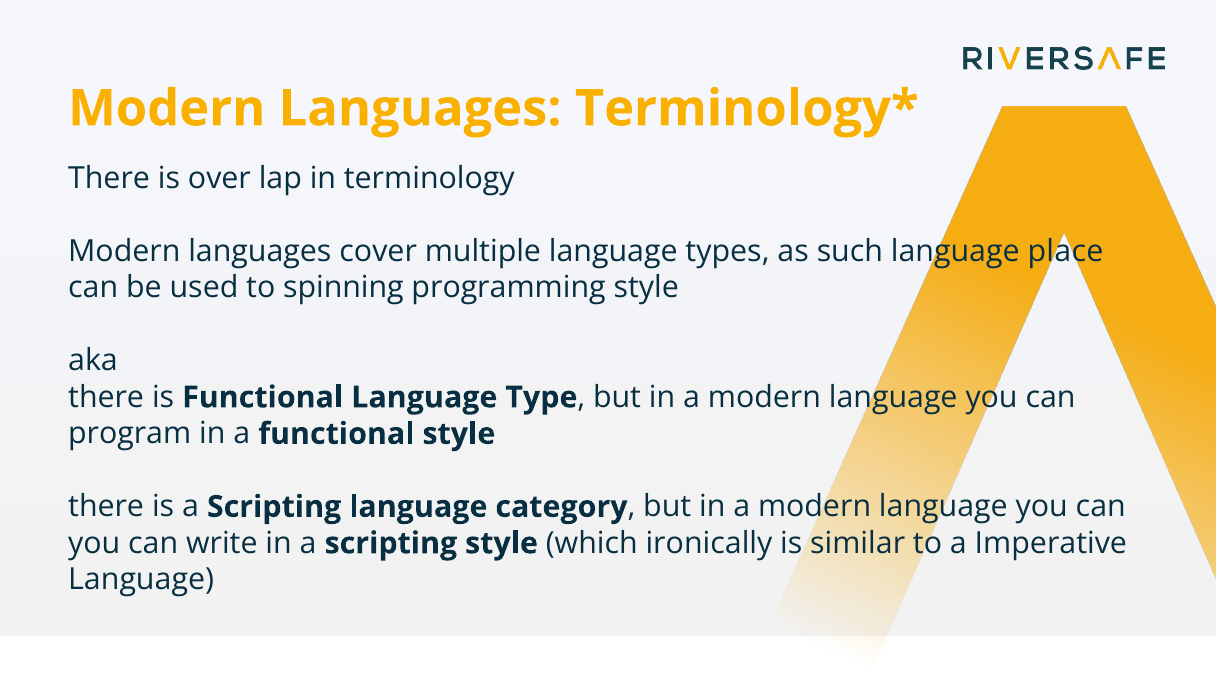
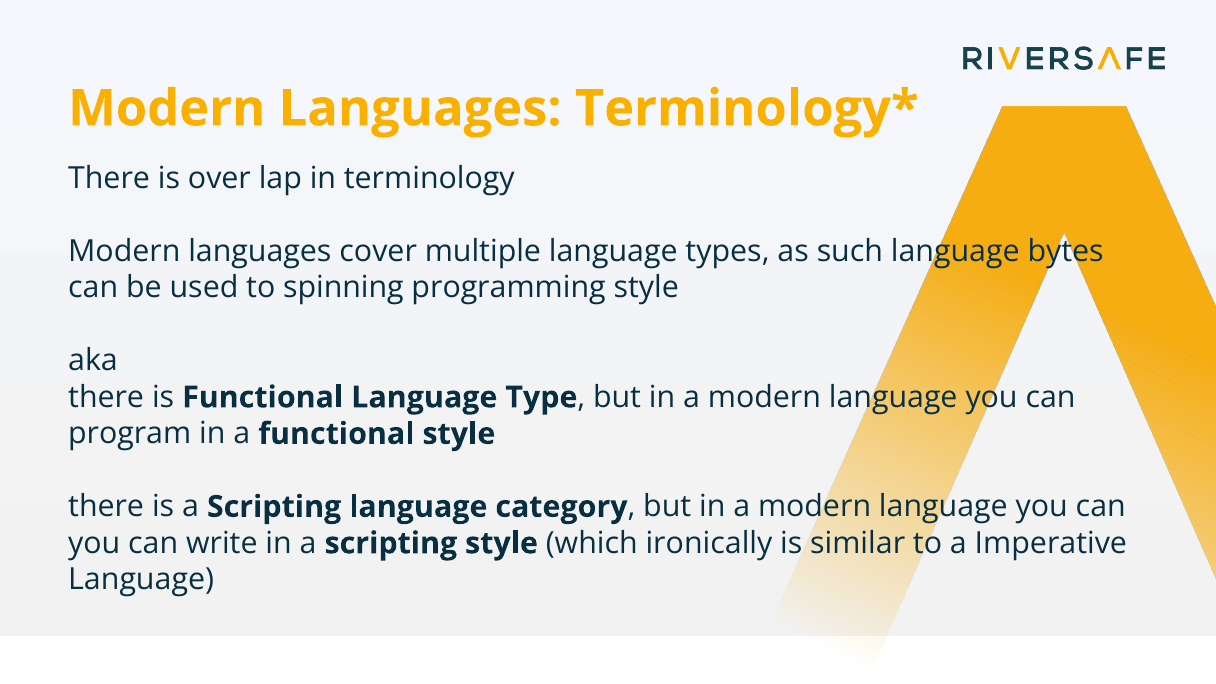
place: place -> bytes (1066, 251)
